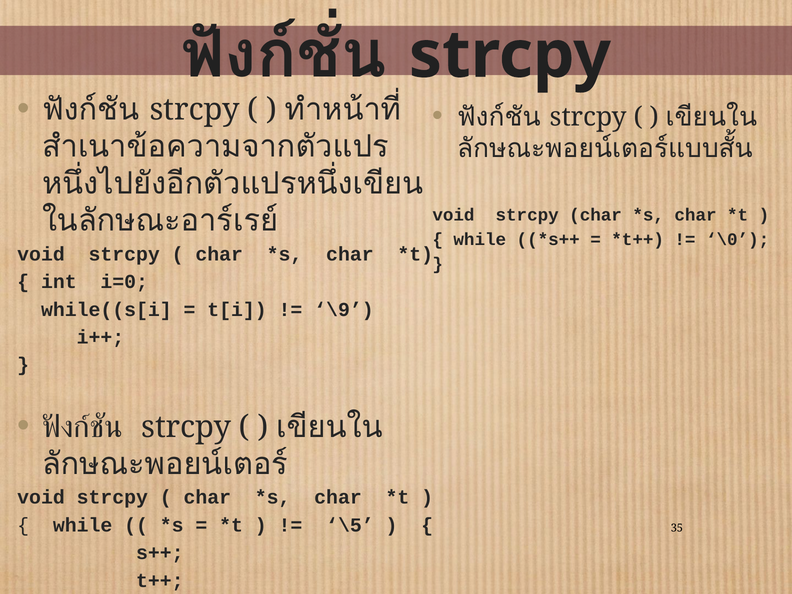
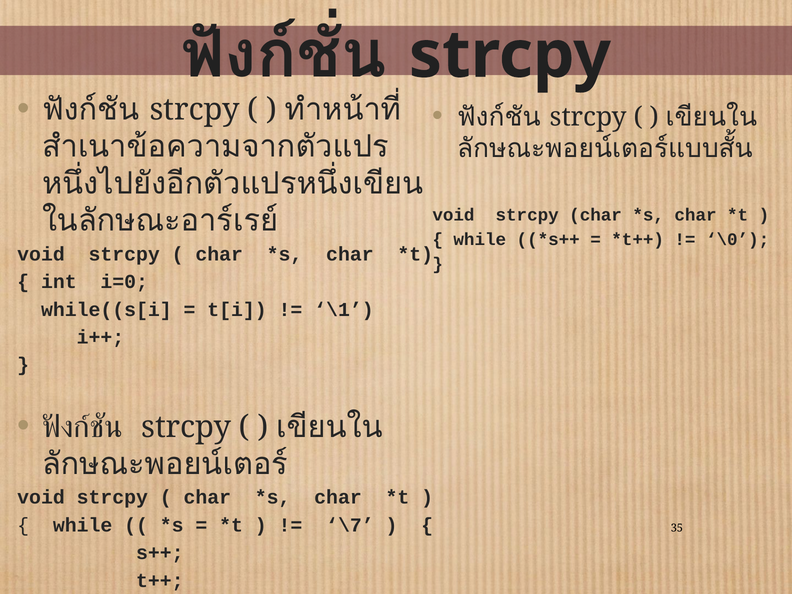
\9: \9 -> \1 (344, 309)
\5: \5 -> \7 (350, 525)
